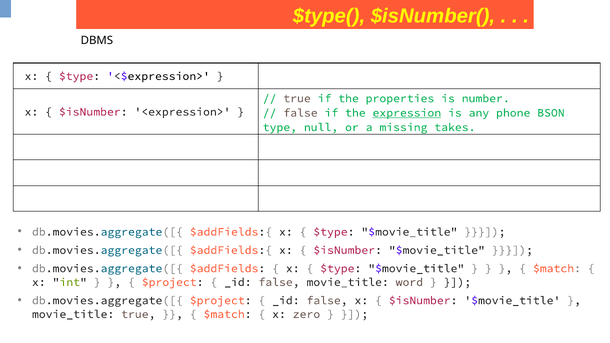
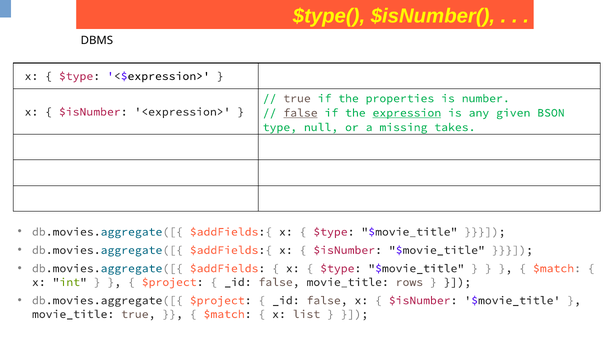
false underline: none -> present (300, 113)
phone: phone -> given (513, 113)
word: word -> rows (409, 282)
zero: zero -> list (306, 314)
